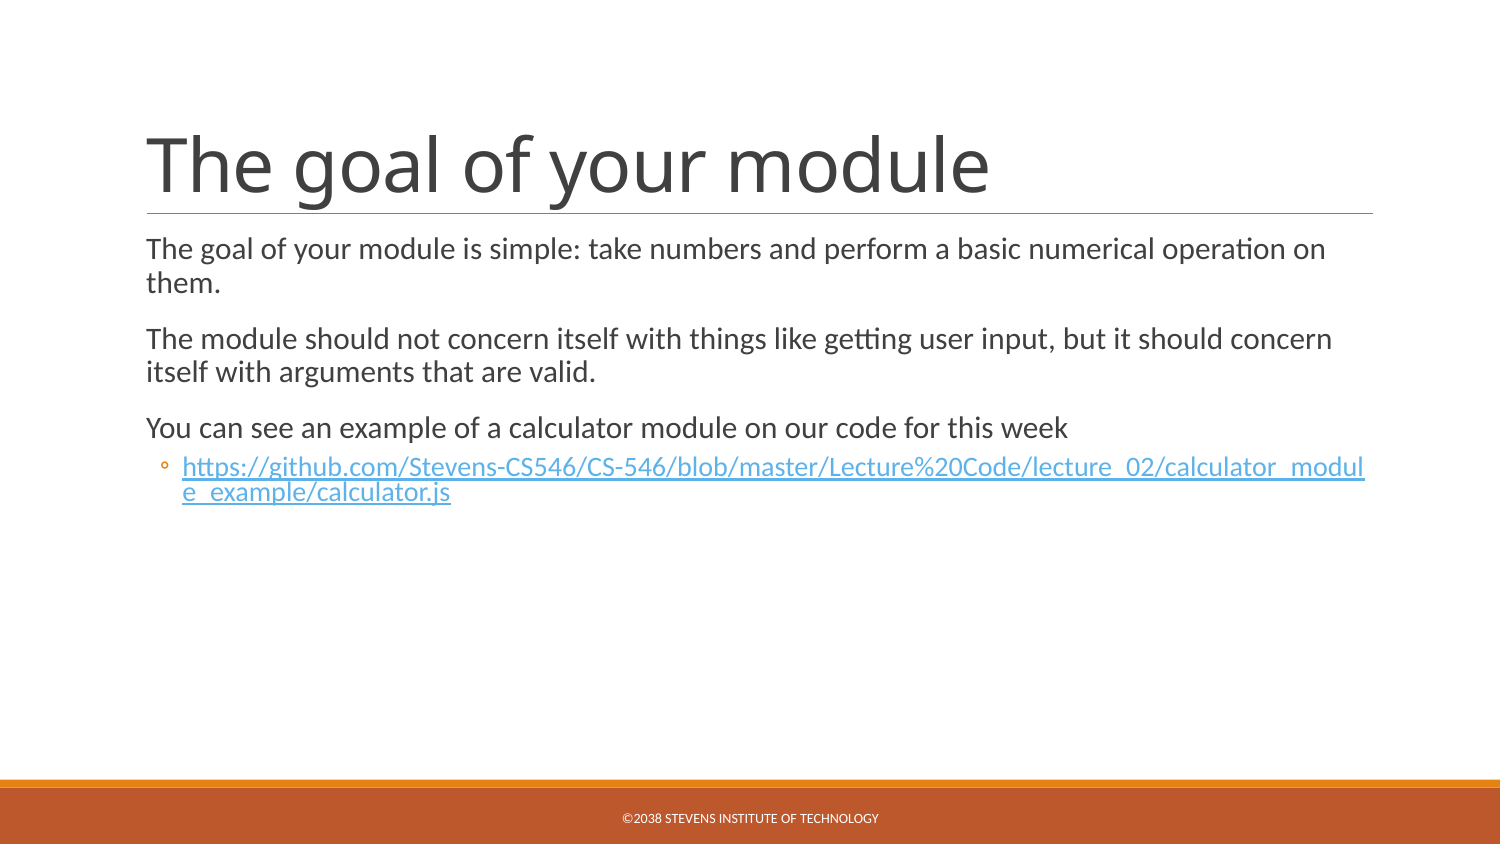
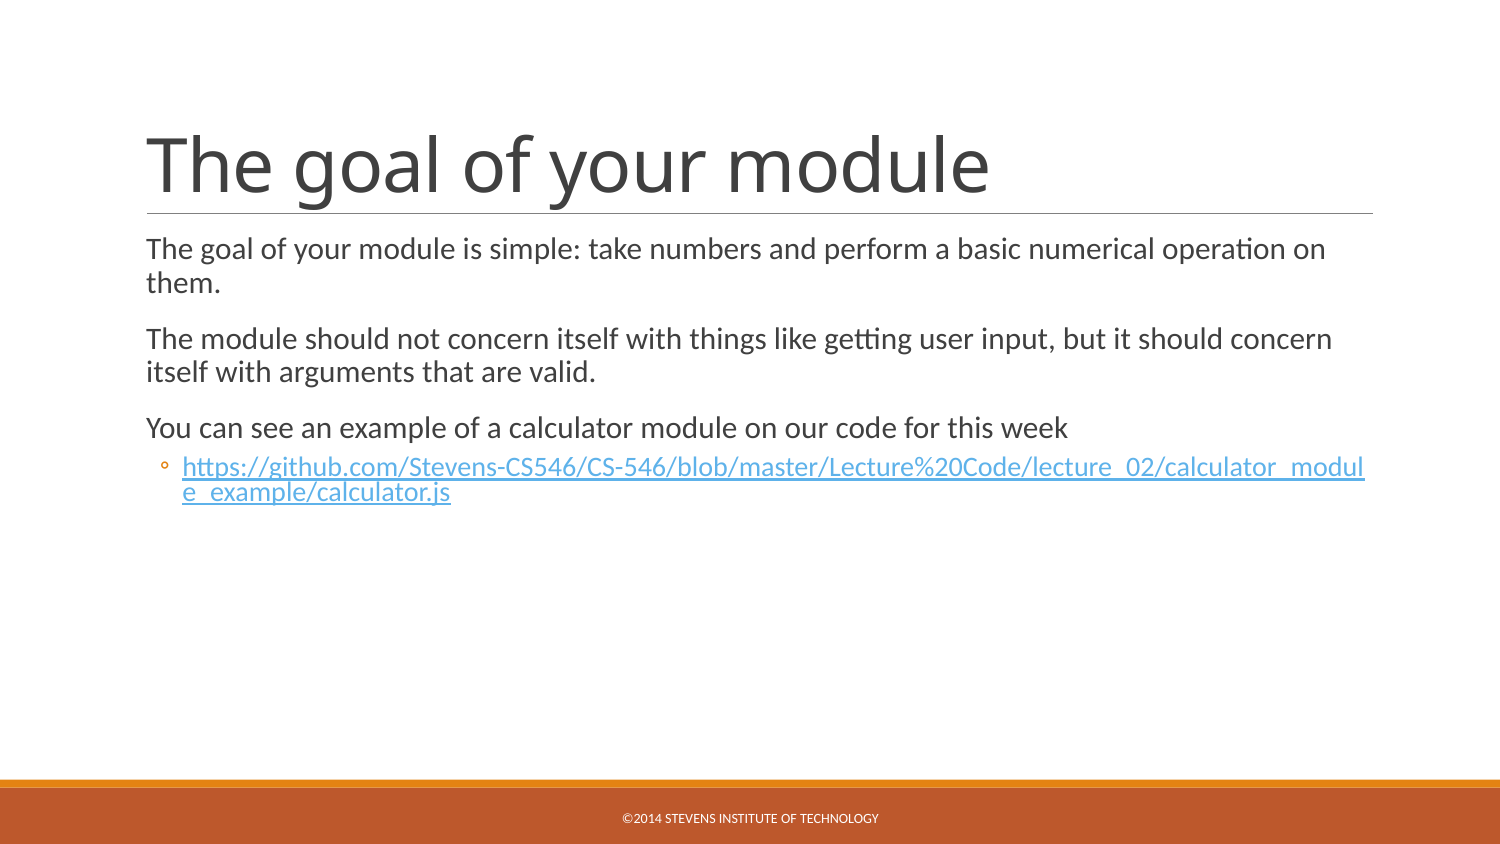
©2038: ©2038 -> ©2014 (642, 818)
